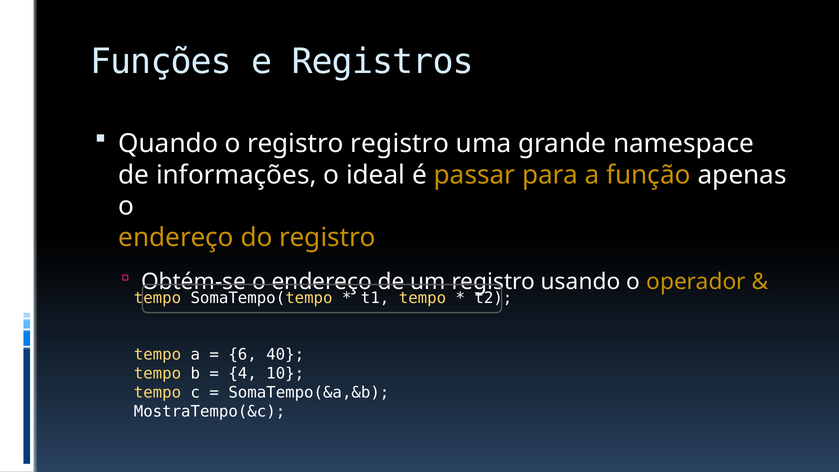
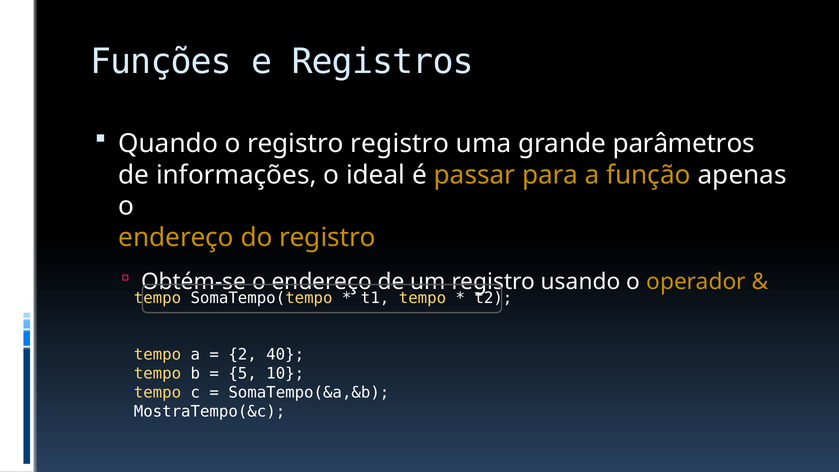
namespace: namespace -> parâmetros (684, 143)
6: 6 -> 2 (243, 355)
4: 4 -> 5 (243, 374)
